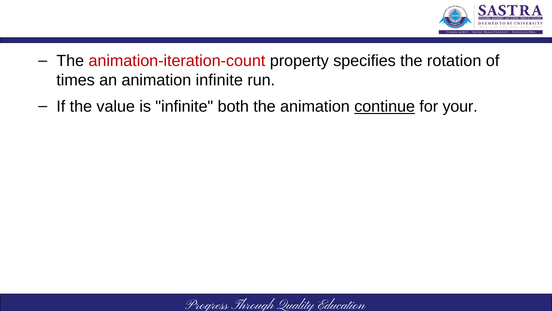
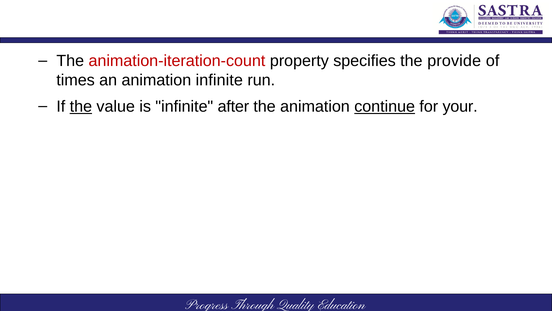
rotation: rotation -> provide (454, 61)
the underline: none -> present (81, 106)
both: both -> after (233, 106)
